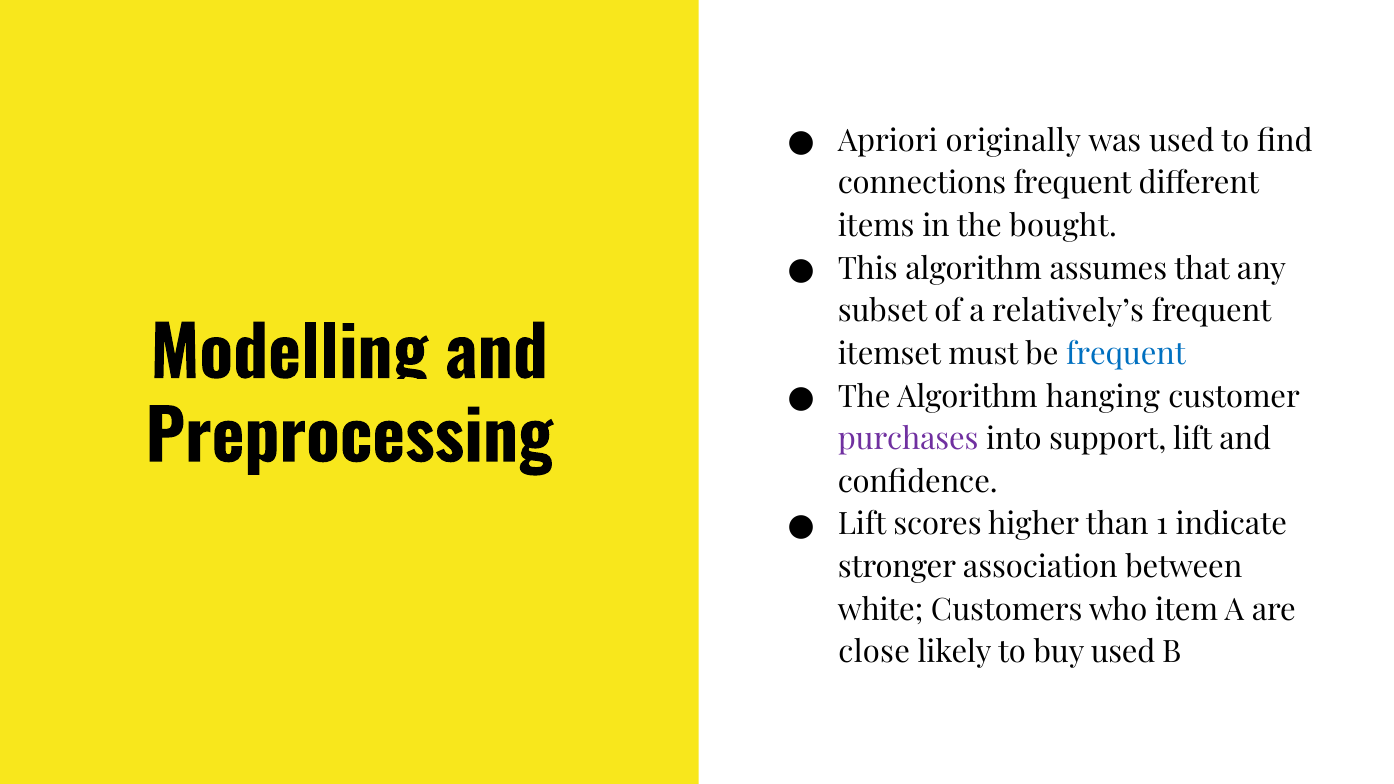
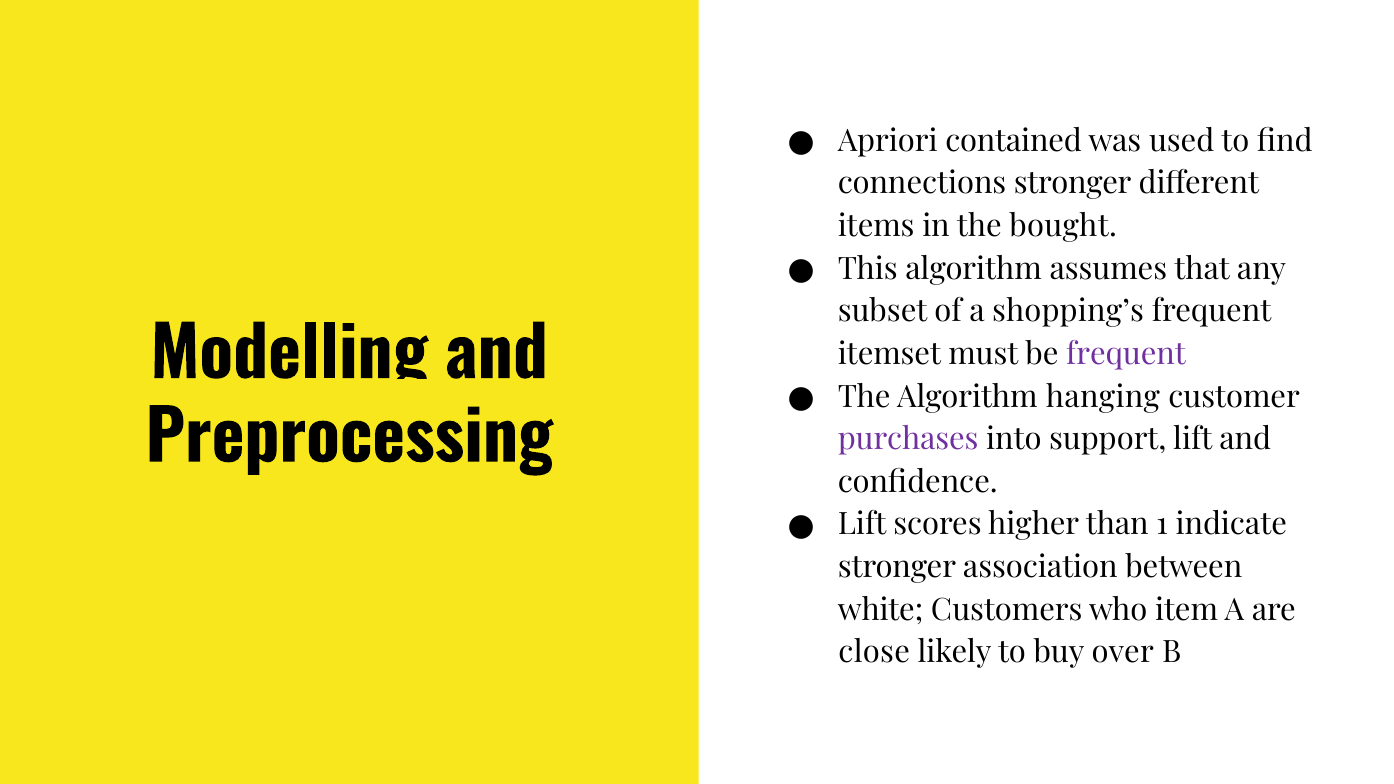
originally: originally -> contained (1014, 141)
connections frequent: frequent -> stronger (1073, 184)
relatively’s: relatively’s -> shopping’s (1068, 312)
frequent colour: blue -> purple (1126, 354)
buy used: used -> over (1123, 653)
